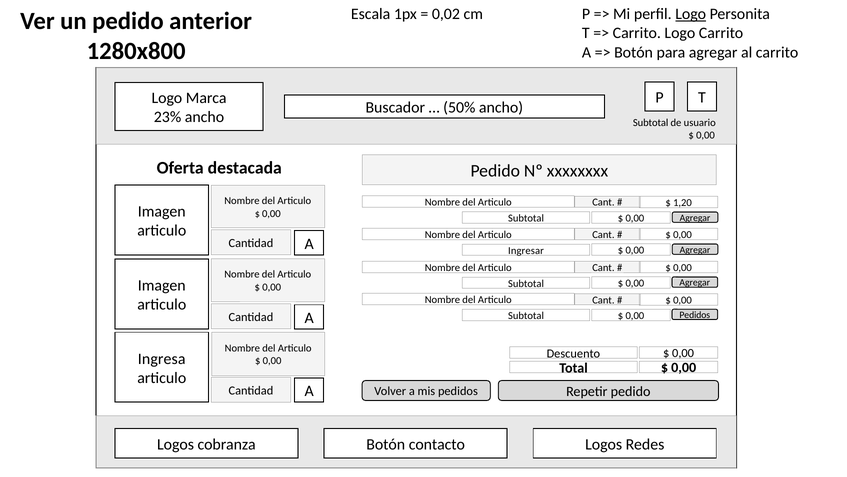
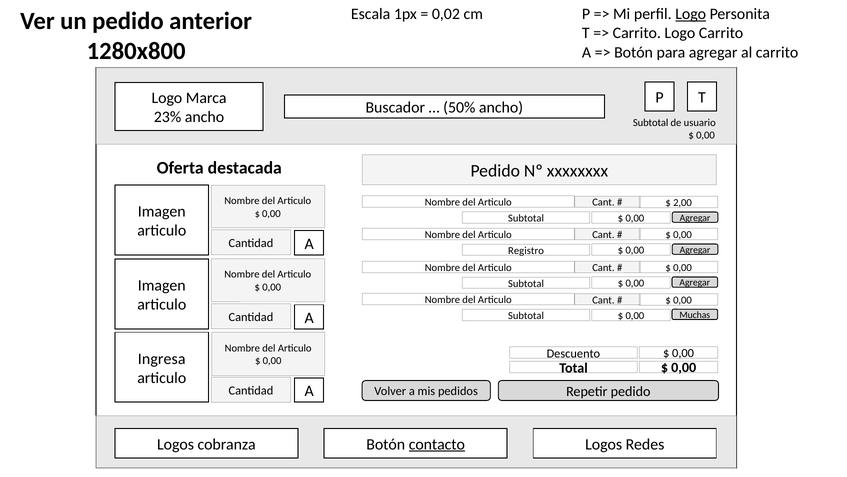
1,20: 1,20 -> 2,00 (682, 202)
Ingresar: Ingresar -> Registro (526, 250)
Pedidos: Pedidos -> Muchas (695, 315)
contacto underline: none -> present (437, 444)
